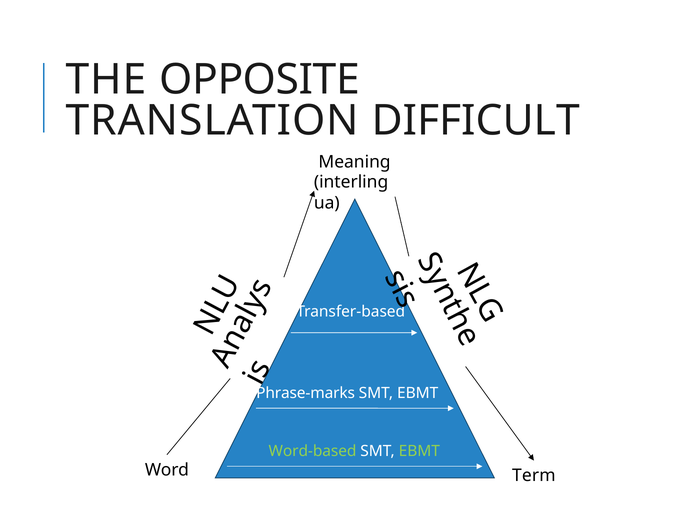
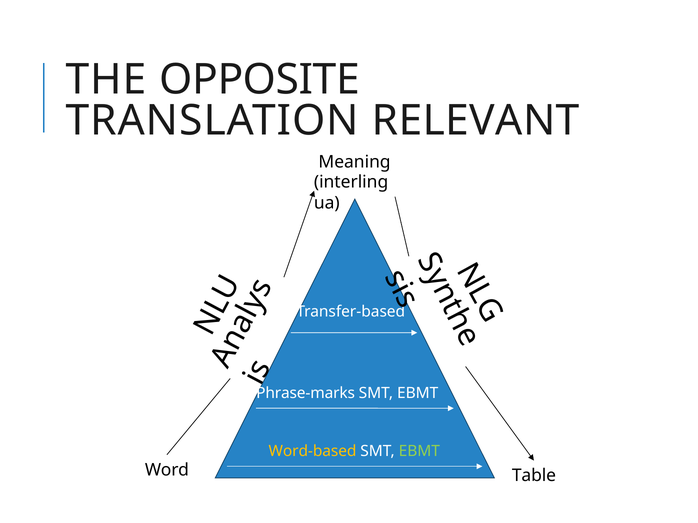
DIFFICULT: DIFFICULT -> RELEVANT (476, 121)
Word-based colour: light green -> yellow (313, 452)
Term: Term -> Table (534, 476)
